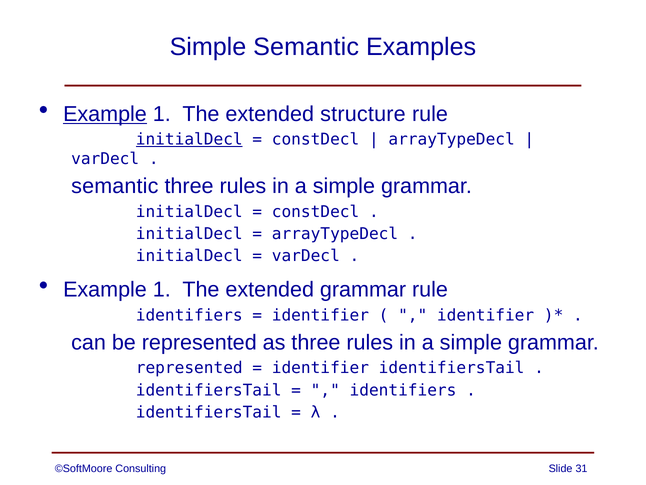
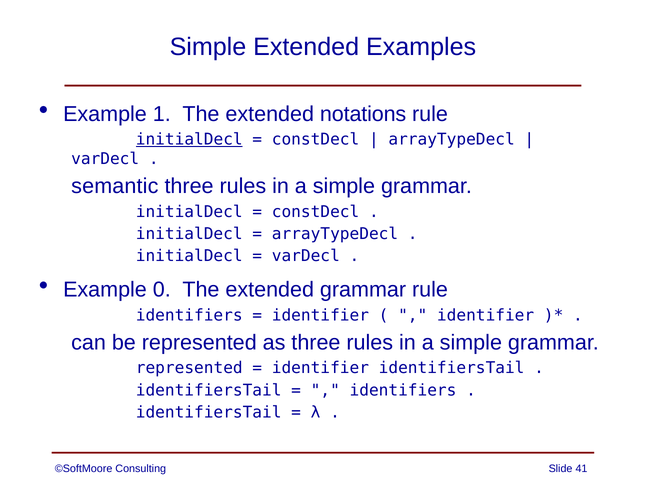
Simple Semantic: Semantic -> Extended (306, 47)
Example underline: present -> none (105, 114)
structure: structure -> notations (363, 114)
1: 1 -> 0 (162, 290)
31: 31 -> 41 (582, 468)
